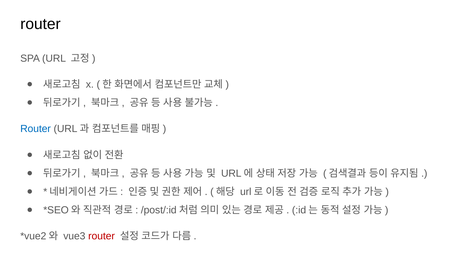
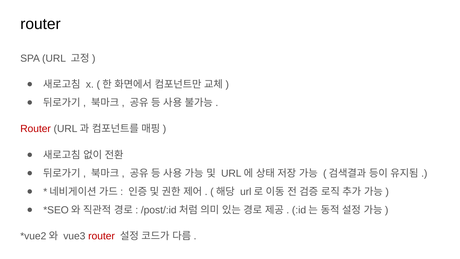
Router colour: blue -> red (36, 129)
